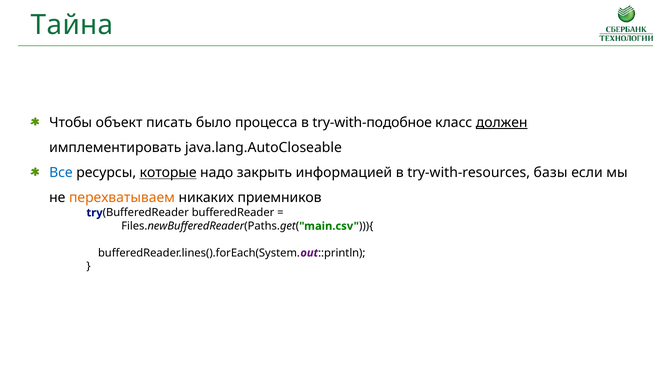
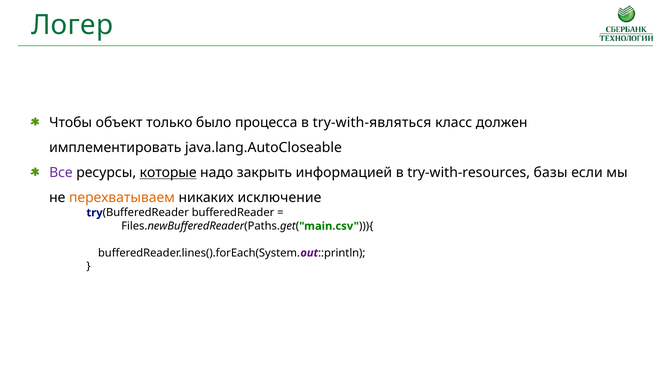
Тайна: Тайна -> Логер (72, 25)
писать: писать -> только (169, 123)
try-with-подобное: try-with-подобное -> try-with-являться (372, 123)
должен underline: present -> none (502, 123)
Все colour: blue -> purple (61, 173)
приемников: приемников -> исключение (279, 198)
